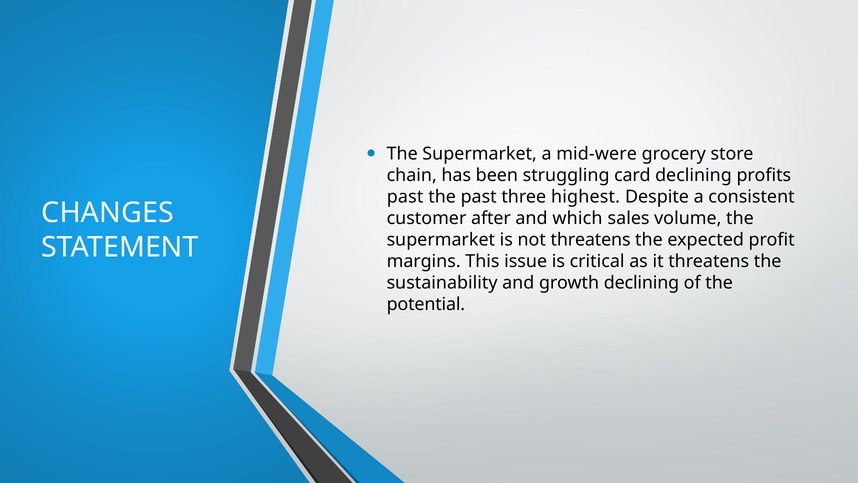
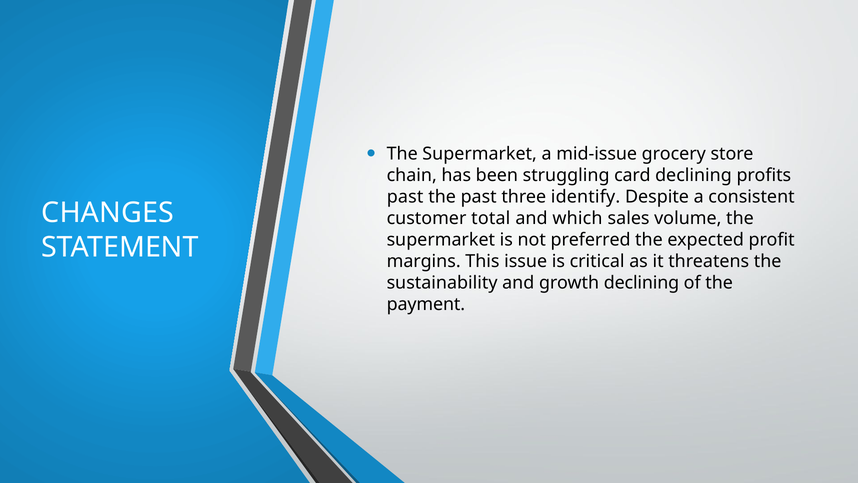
mid-were: mid-were -> mid-issue (597, 154)
highest: highest -> identify (586, 197)
after: after -> total (491, 218)
not threatens: threatens -> preferred (591, 240)
potential: potential -> payment (426, 304)
